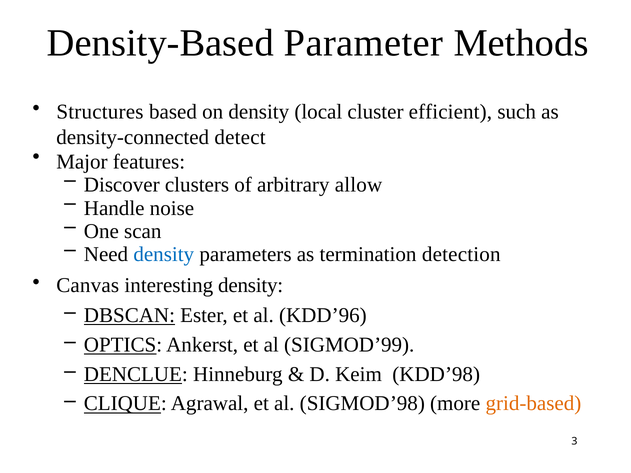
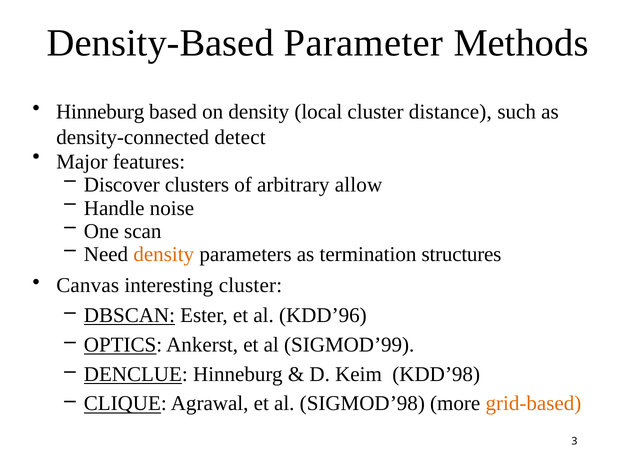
Structures: Structures -> Hinneburg (100, 112)
efficient: efficient -> distance (450, 112)
density colour: blue -> orange (164, 254)
detection: detection -> structures (461, 254)
interesting density: density -> cluster (250, 286)
